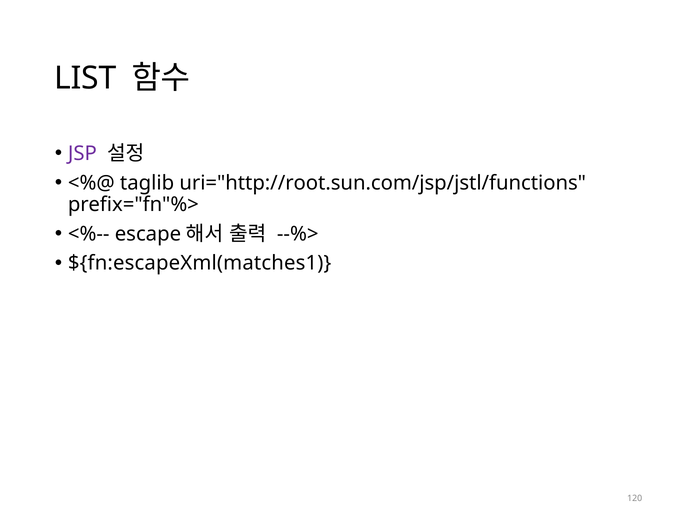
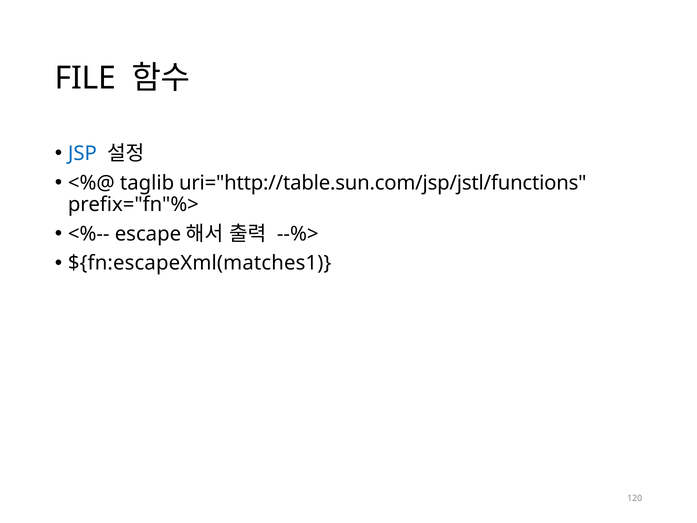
LIST: LIST -> FILE (85, 78)
JSP colour: purple -> blue (82, 153)
uri="http://root.sun.com/jsp/jstl/functions: uri="http://root.sun.com/jsp/jstl/functions -> uri="http://table.sun.com/jsp/jstl/functions (383, 183)
